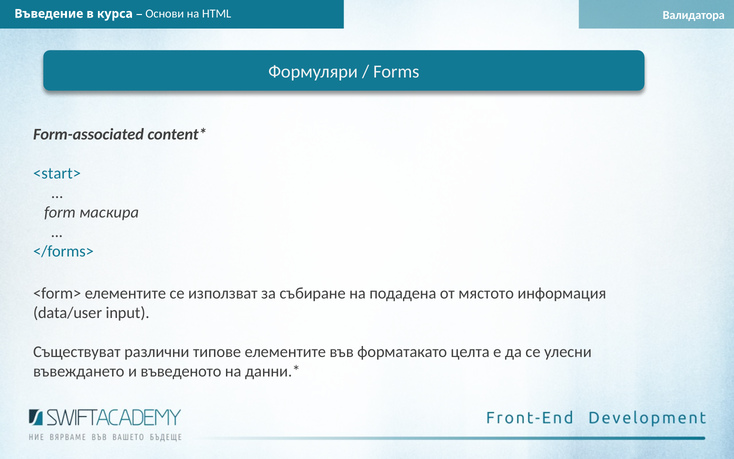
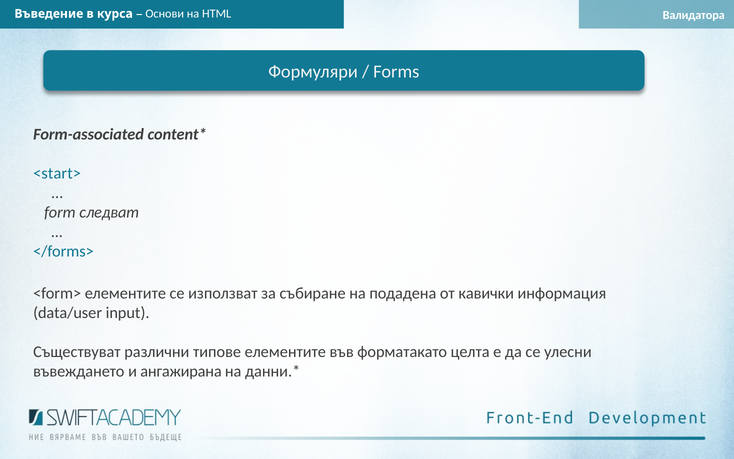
маскира: маскира -> следват (109, 212)
мястото: мястото -> кавички (486, 293)
въведеното: въведеното -> ангажирана (181, 371)
